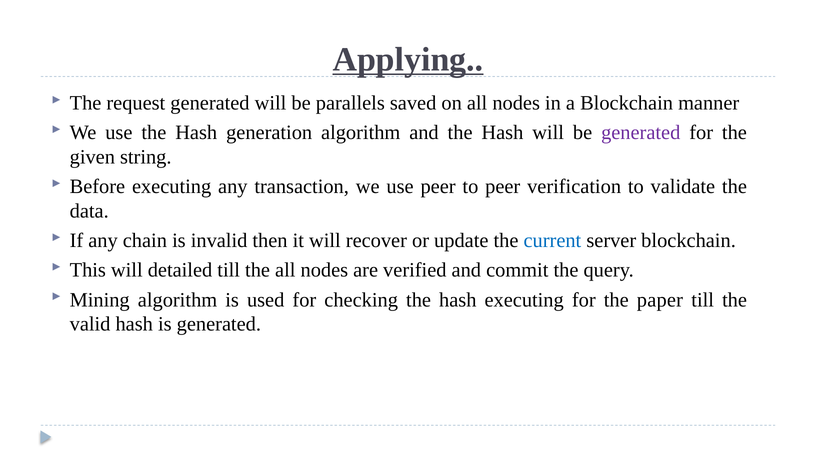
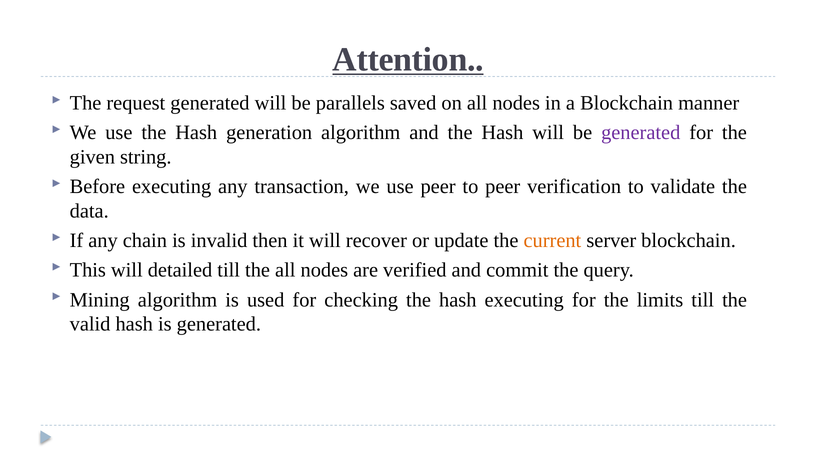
Applying: Applying -> Attention (408, 59)
current colour: blue -> orange (552, 241)
paper: paper -> limits (660, 300)
